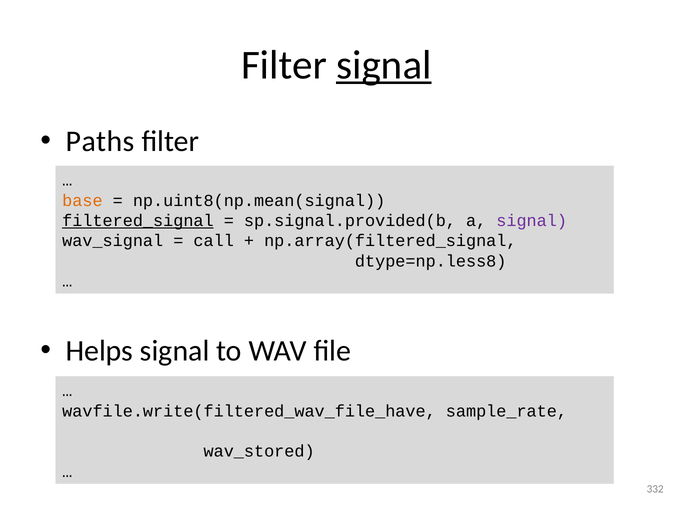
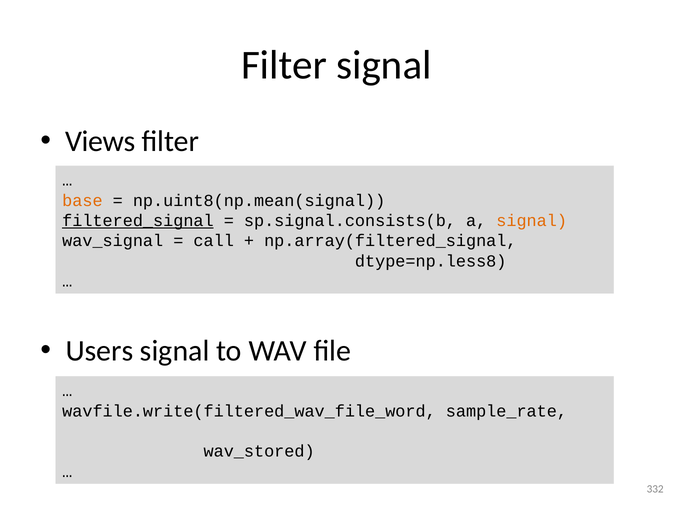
signal underline: present -> none (384, 65)
Paths: Paths -> Views (100, 141)
sp.signal.provided(b: sp.signal.provided(b -> sp.signal.consists(b (350, 221)
signal colour: purple -> orange (532, 221)
Helps: Helps -> Users (99, 351)
wavfile.write(filtered_wav_file_have: wavfile.write(filtered_wav_file_have -> wavfile.write(filtered_wav_file_word (249, 411)
